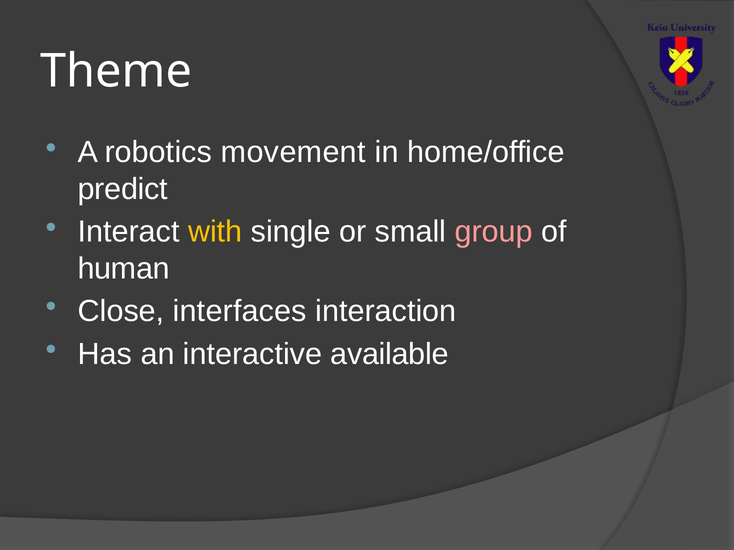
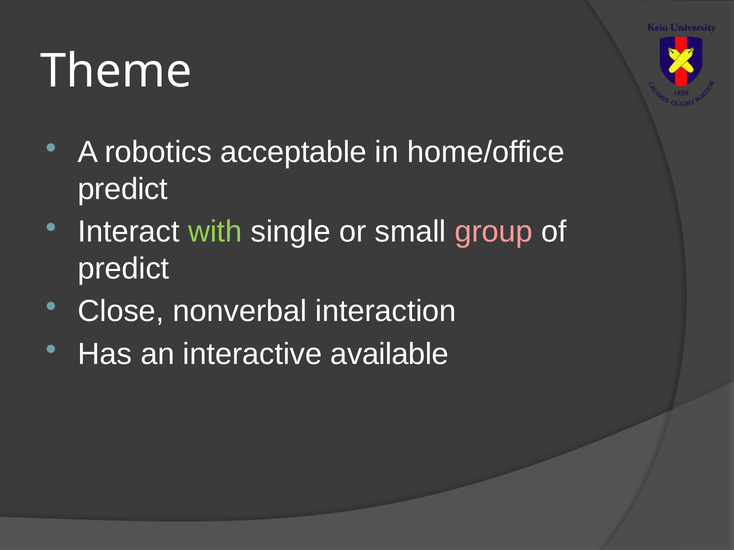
movement: movement -> acceptable (293, 153)
with colour: yellow -> light green (215, 232)
human: human -> predict (124, 269)
interfaces: interfaces -> nonverbal (240, 312)
